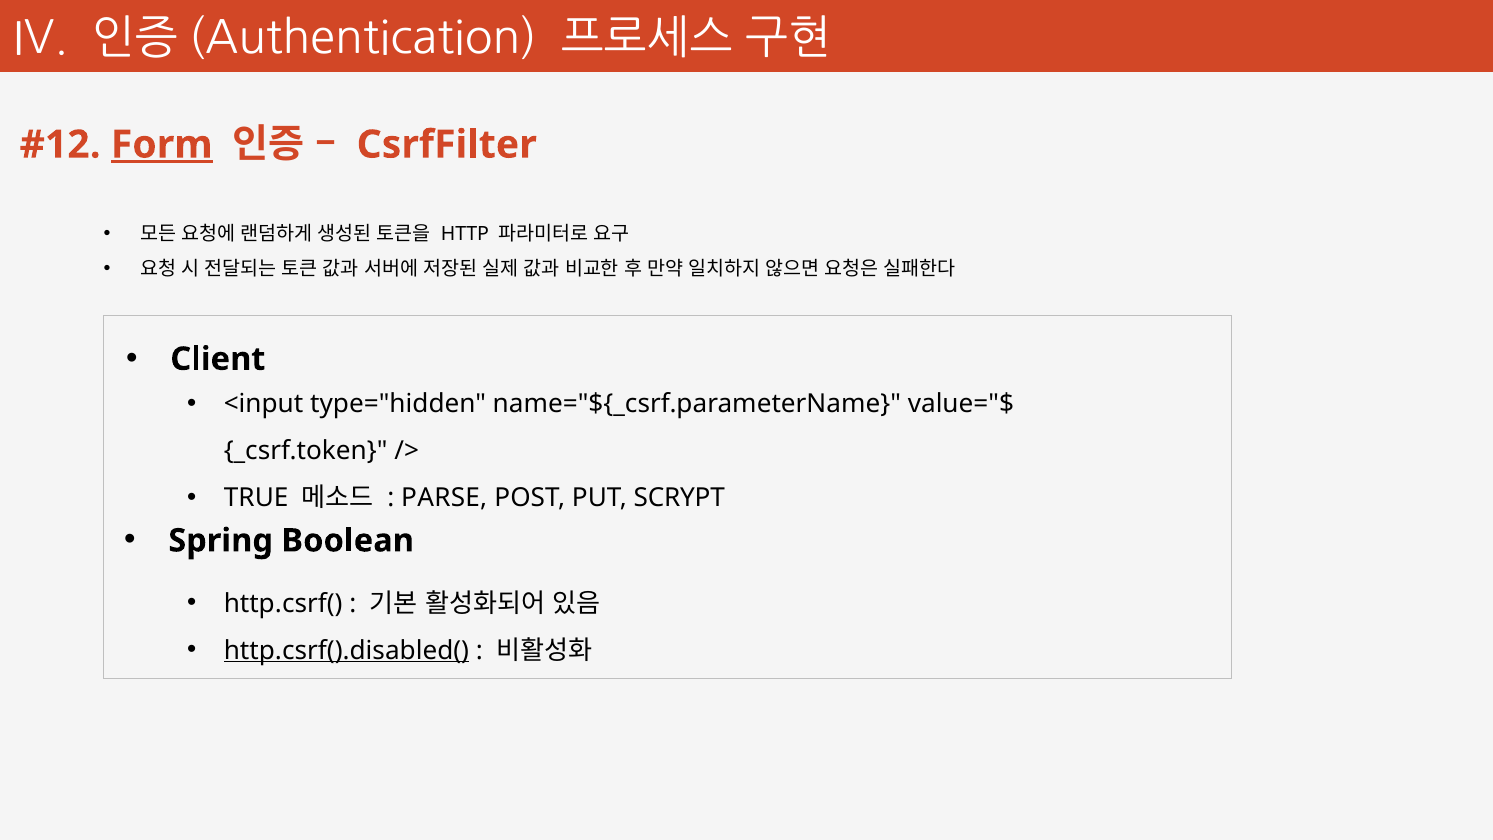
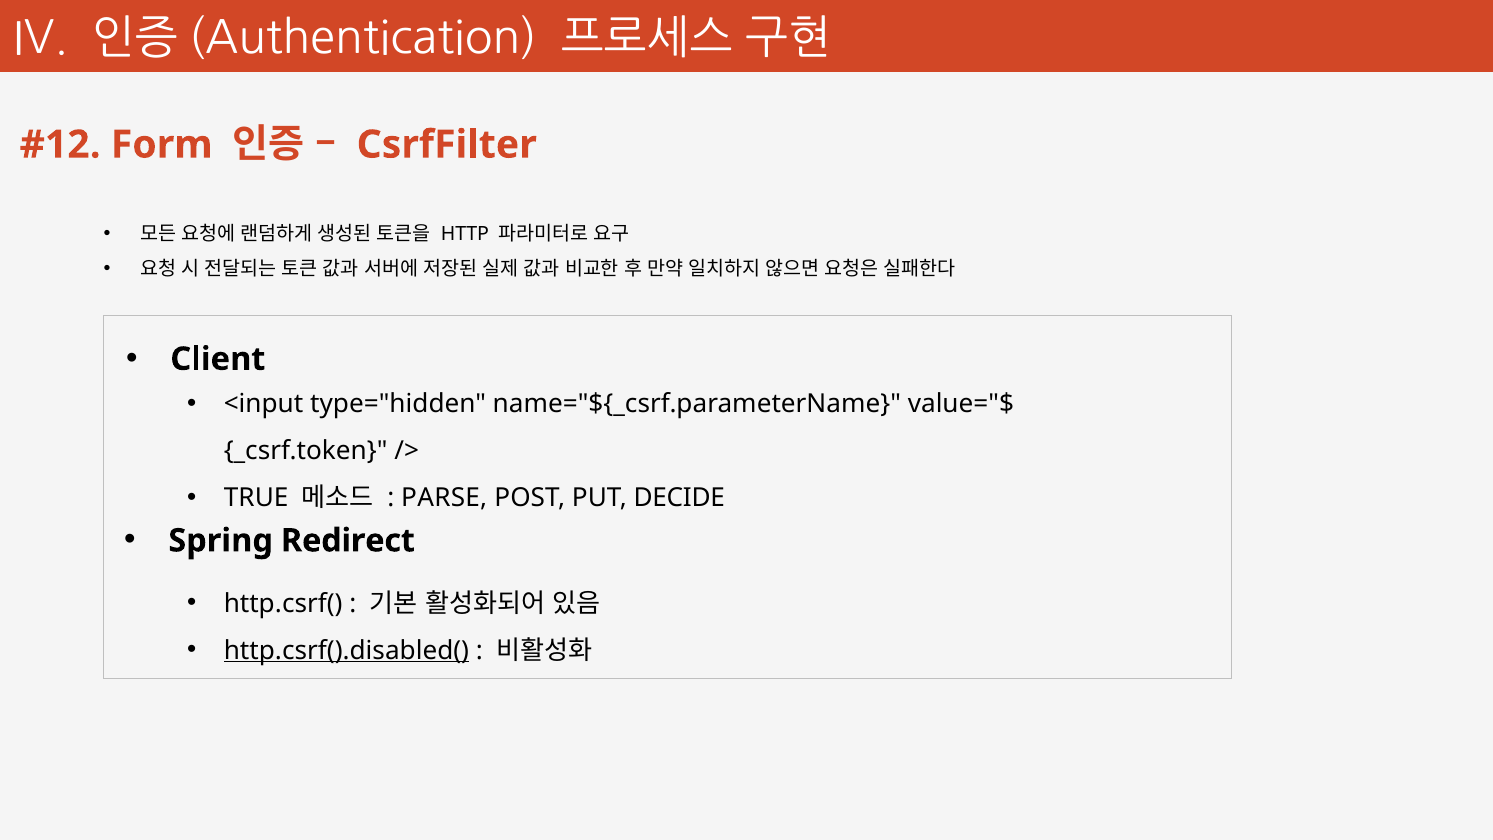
Form underline: present -> none (162, 145)
SCRYPT: SCRYPT -> DECIDE (679, 498)
Boolean: Boolean -> Redirect (348, 541)
